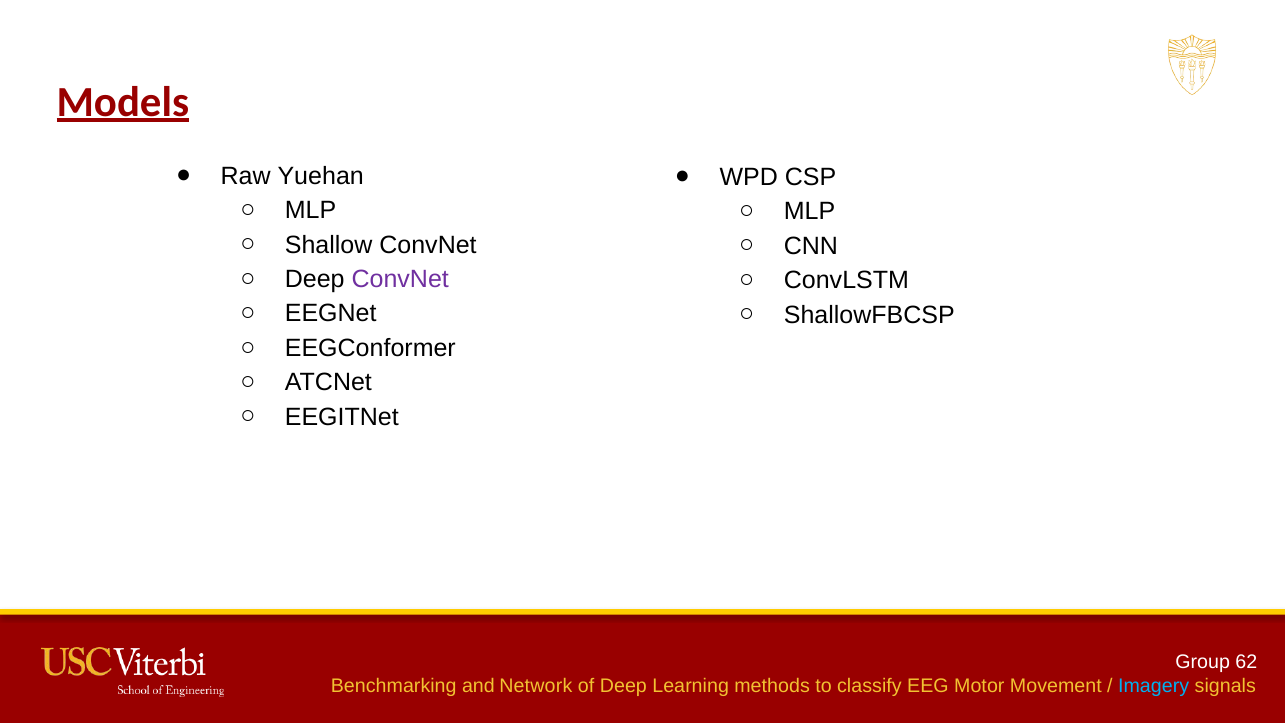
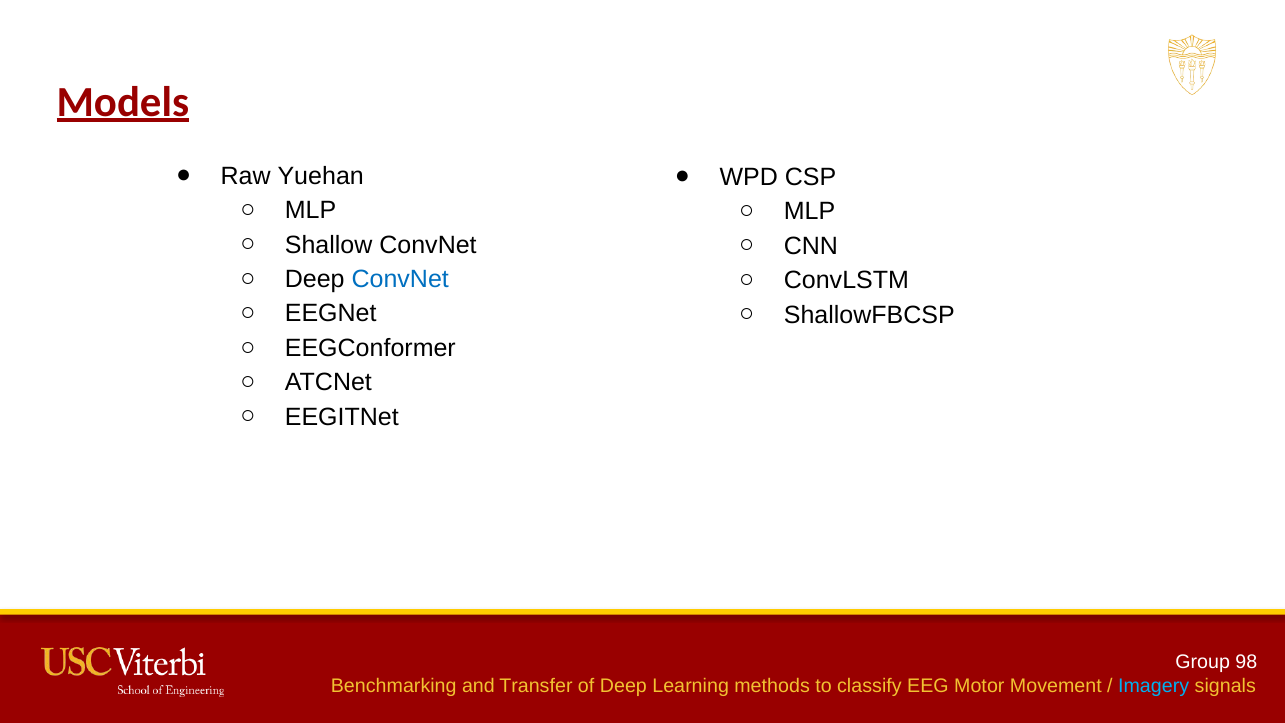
ConvNet colour: purple -> blue (400, 279)
62: 62 -> 98 (1246, 662)
Network: Network -> Transfer (536, 686)
